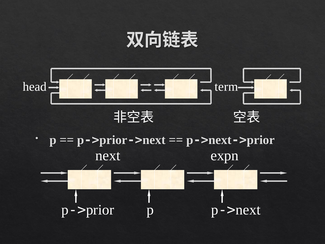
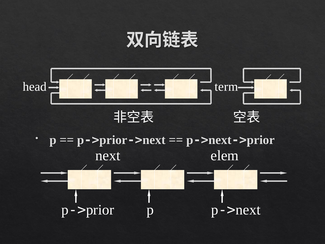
expn: expn -> elem (225, 155)
